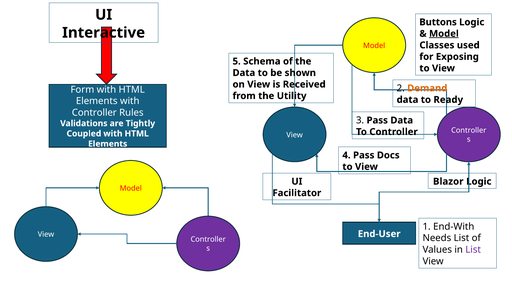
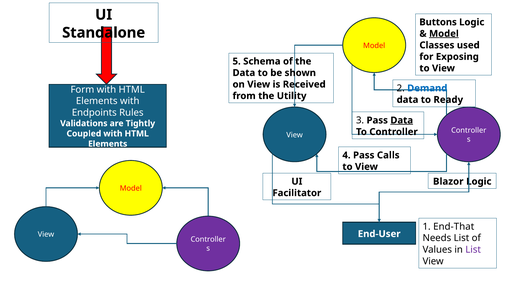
Interactive: Interactive -> Standalone (104, 33)
Demand colour: orange -> blue (427, 88)
Controller: Controller -> Endpoints (94, 113)
Data underline: none -> present (402, 120)
Docs: Docs -> Calls (388, 155)
End-With: End-With -> End-That (454, 227)
